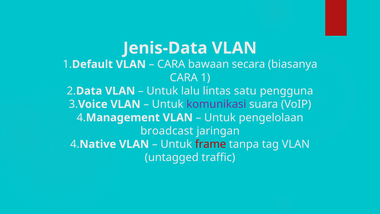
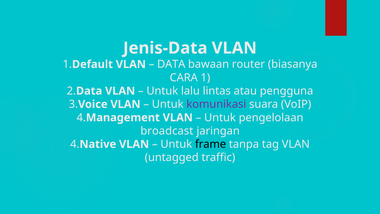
CARA: CARA -> DATA (171, 64)
secara: secara -> router (248, 64)
satu: satu -> atau (245, 91)
frame colour: red -> black (211, 144)
